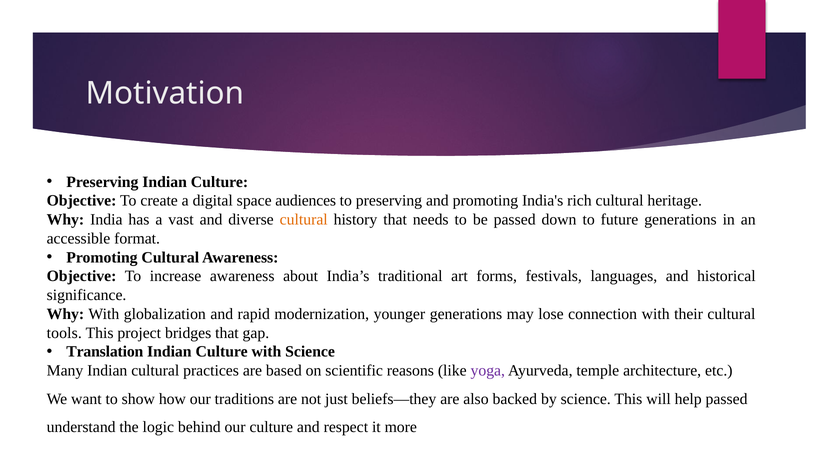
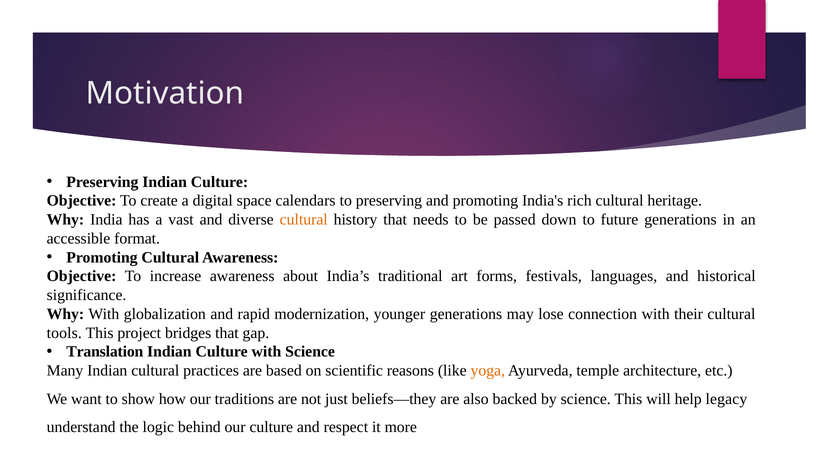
audiences: audiences -> calendars (306, 201)
yoga colour: purple -> orange (488, 371)
help passed: passed -> legacy (726, 399)
